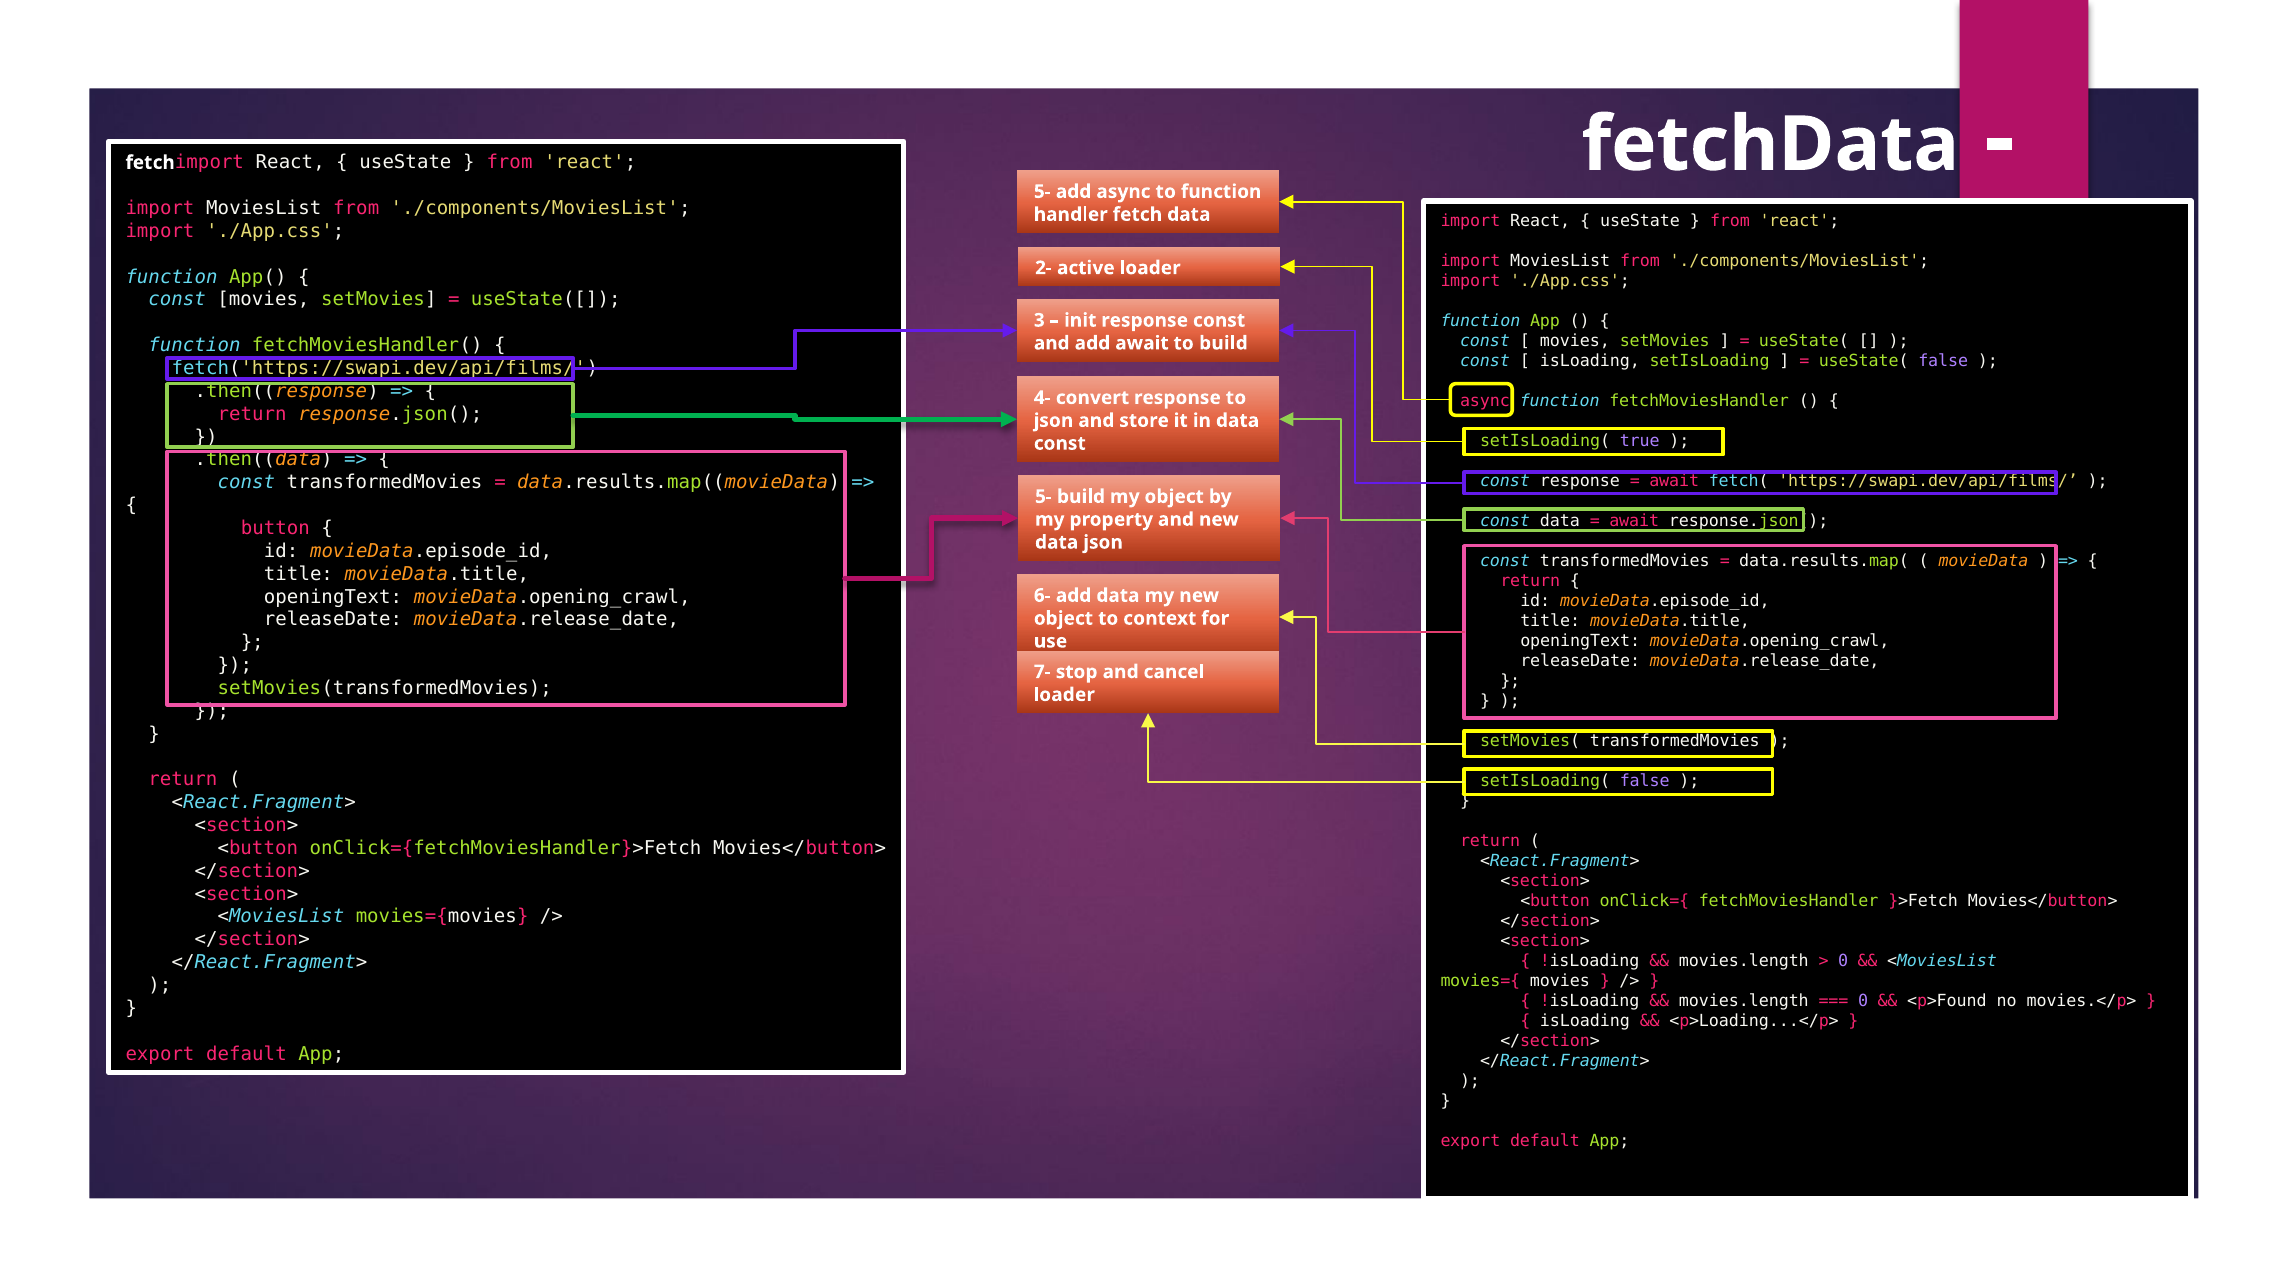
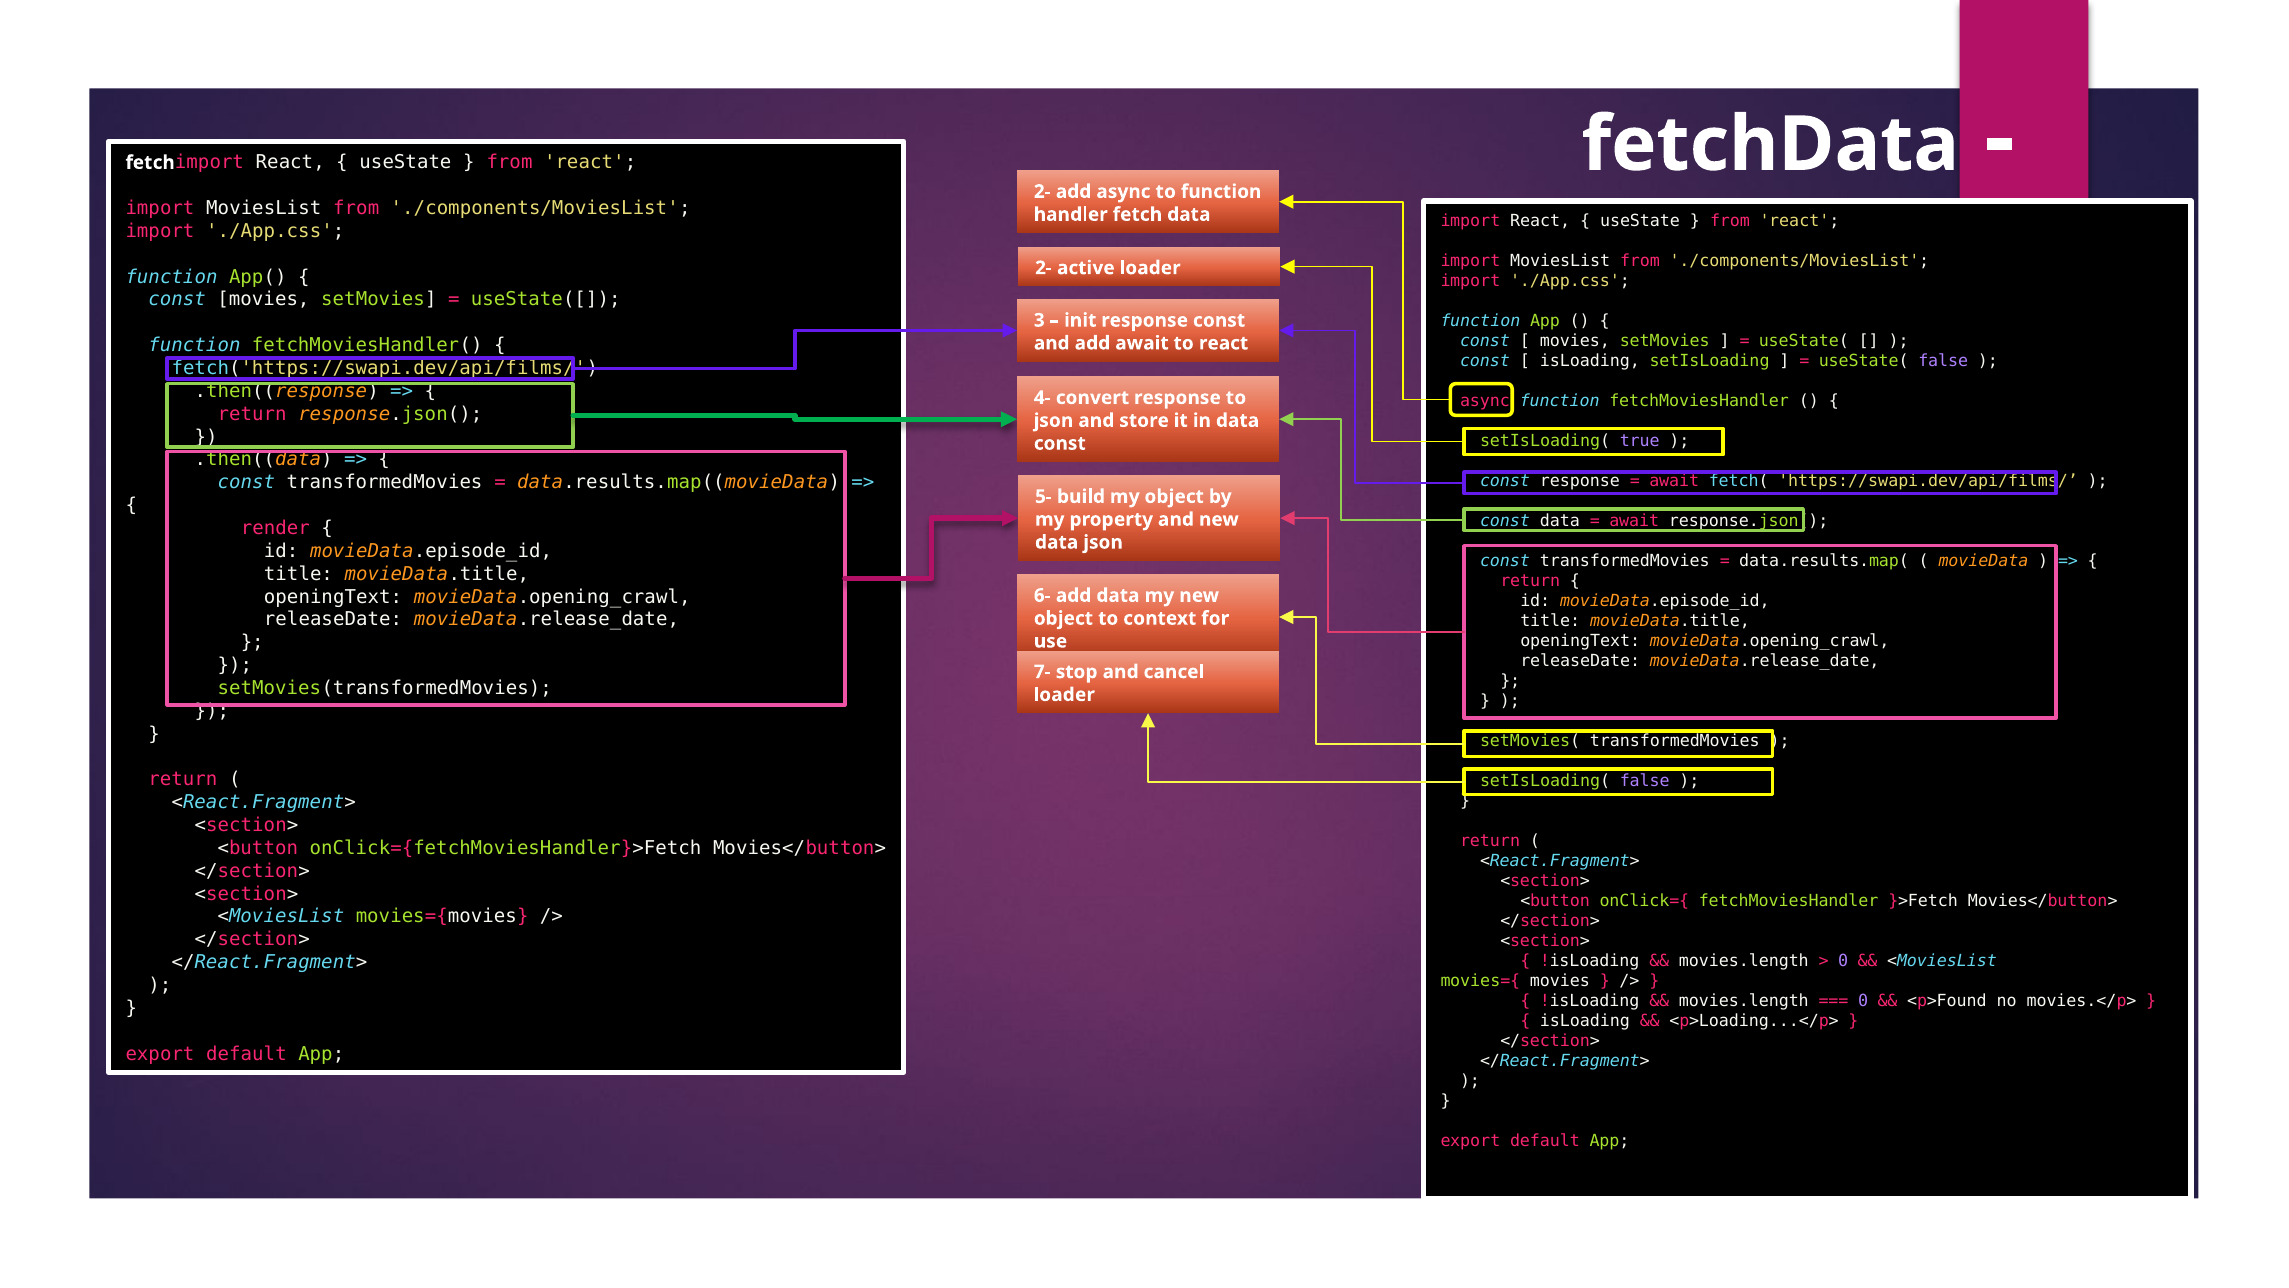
5-: 5- -> 2- (1042, 192)
to build: build -> react (1224, 343)
button: button -> render (275, 528)
